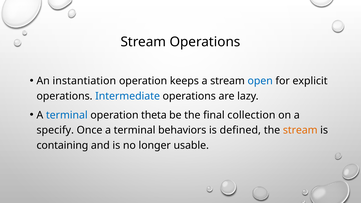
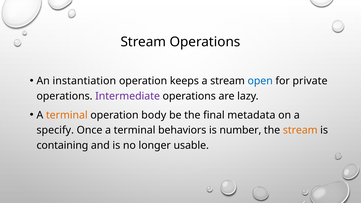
explicit: explicit -> private (310, 81)
Intermediate colour: blue -> purple (128, 96)
terminal colour: blue -> orange (67, 115)
theta: theta -> body (154, 115)
collection: collection -> metadata (251, 115)
defined: defined -> number (240, 130)
